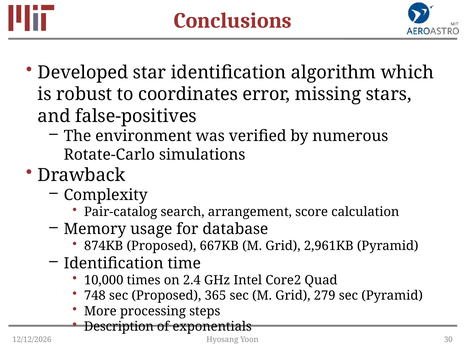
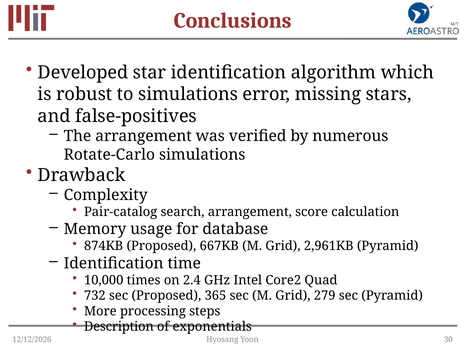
to coordinates: coordinates -> simulations (188, 94)
The environment: environment -> arrangement (144, 136)
748: 748 -> 732 (95, 295)
